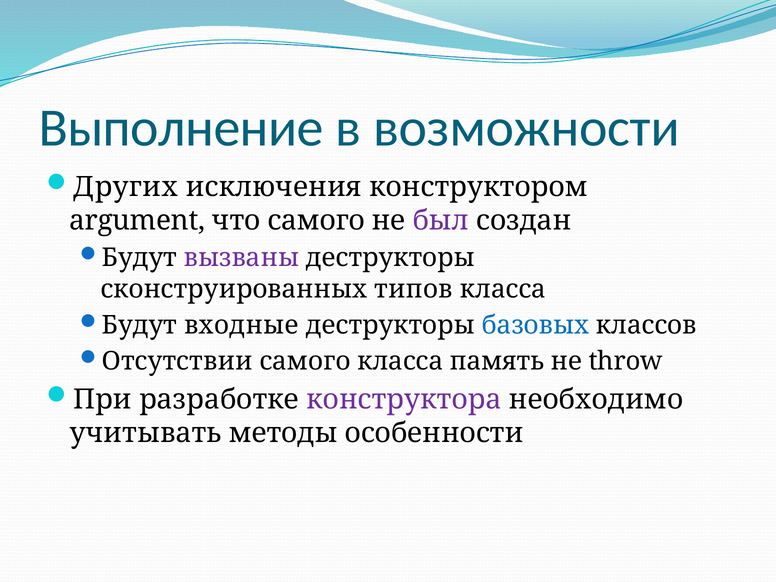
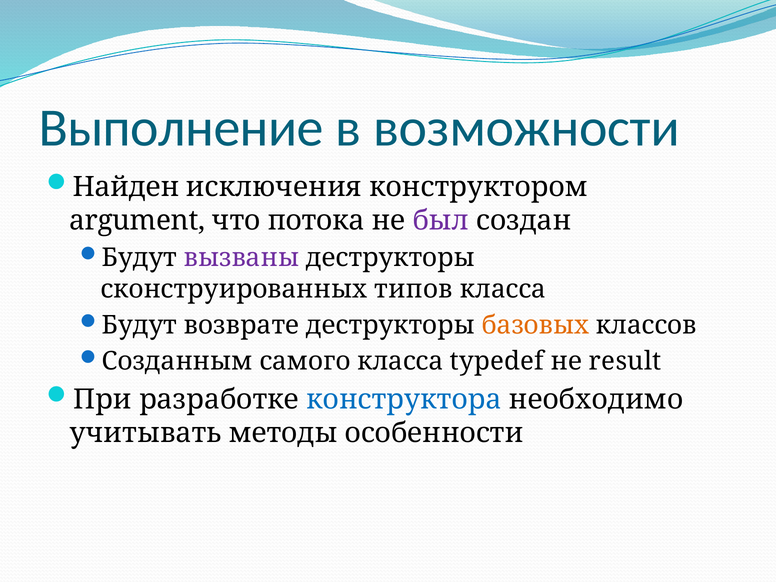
Других: Других -> Найден (126, 187)
что самого: самого -> потока (316, 221)
входные: входные -> возврате (242, 325)
базовых colour: blue -> orange (535, 325)
Отсутствии: Отсутствии -> Созданным (177, 361)
память: память -> typedef (497, 361)
throw: throw -> result (625, 361)
конструктора colour: purple -> blue (404, 400)
